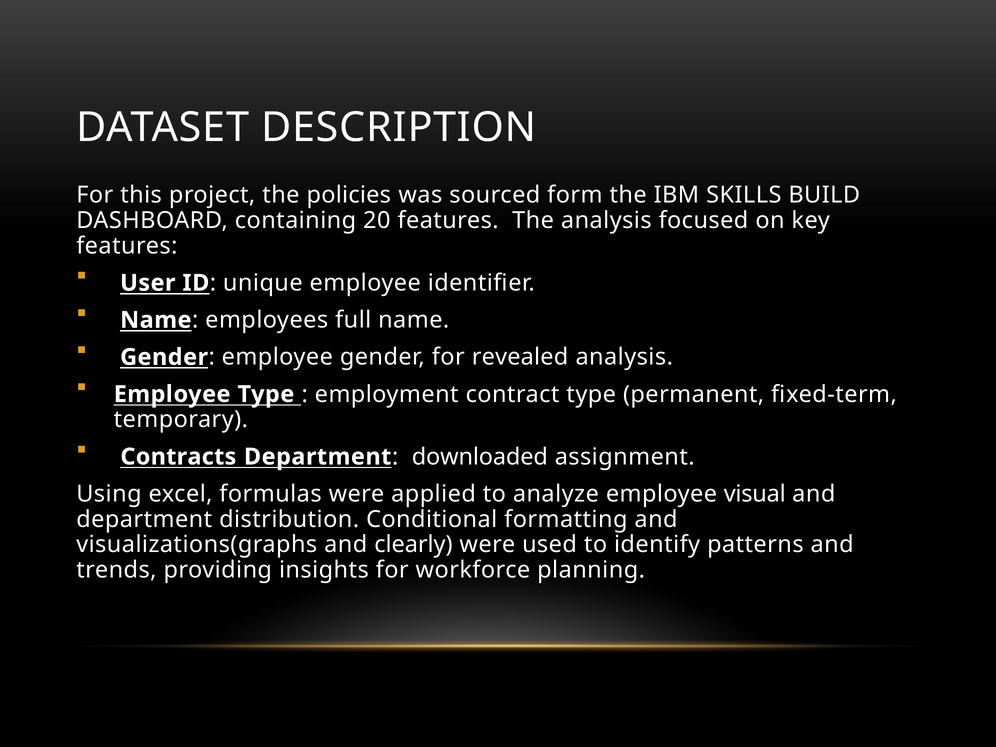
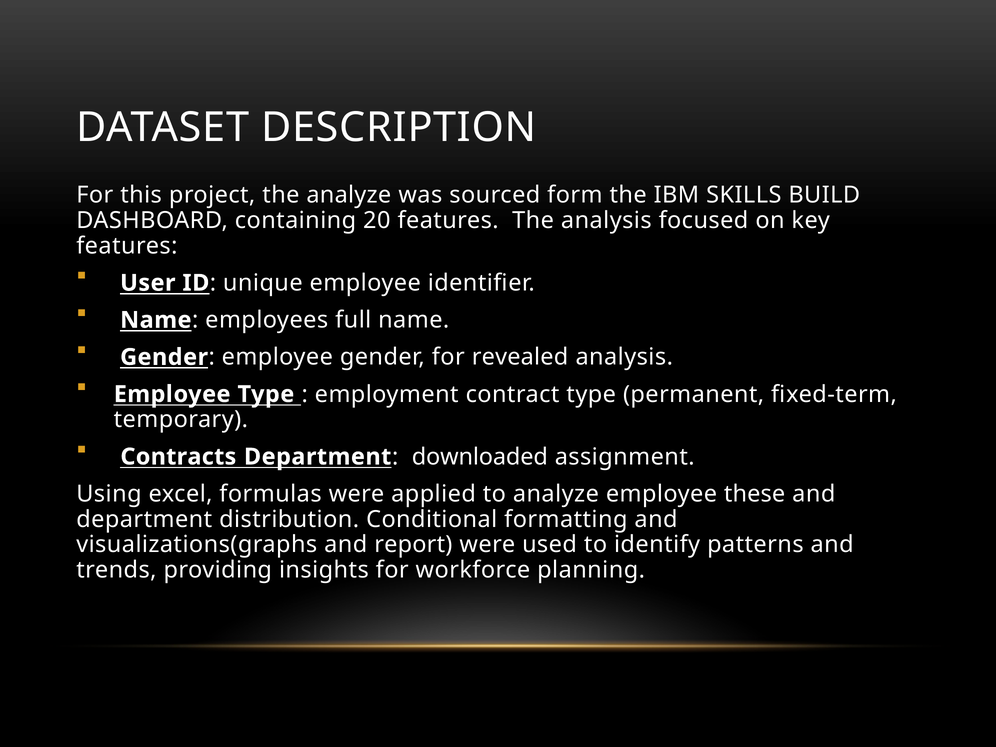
the policies: policies -> analyze (349, 195)
visual: visual -> these (755, 494)
clearly: clearly -> report (413, 545)
